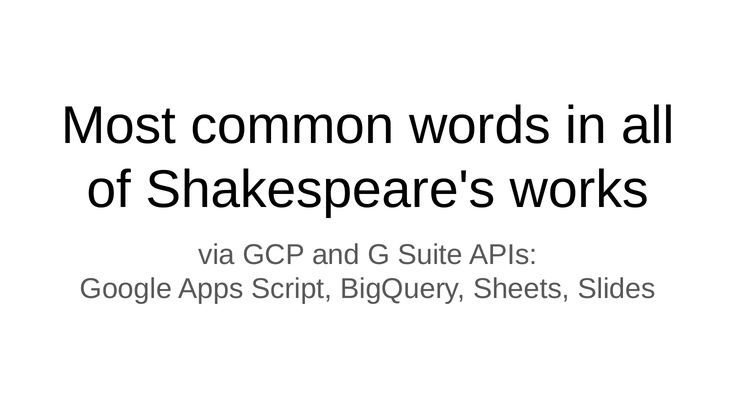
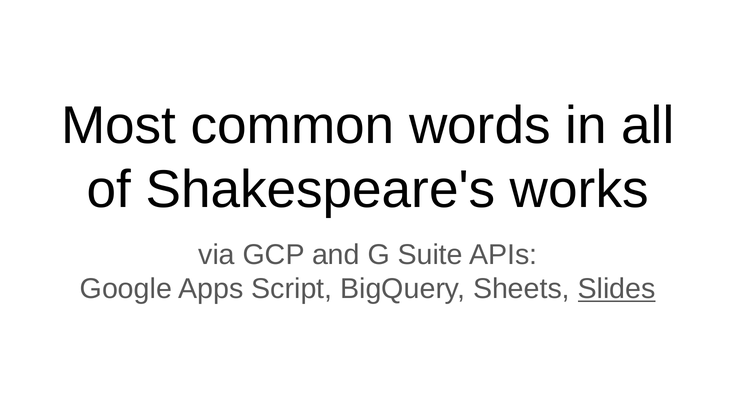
Slides underline: none -> present (617, 289)
